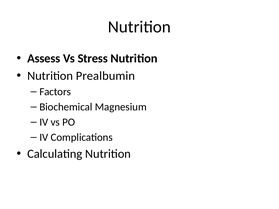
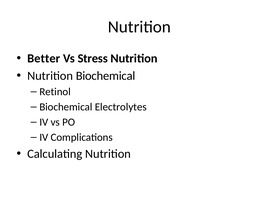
Assess: Assess -> Better (44, 59)
Nutrition Prealbumin: Prealbumin -> Biochemical (106, 76)
Factors: Factors -> Retinol (55, 92)
Magnesium: Magnesium -> Electrolytes (121, 107)
